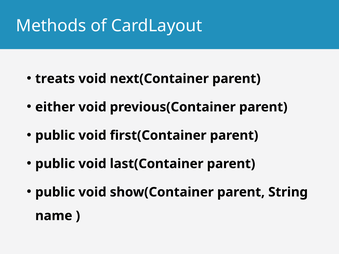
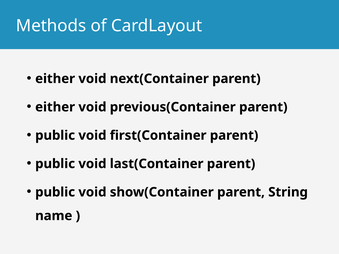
treats: treats -> either (55, 79)
